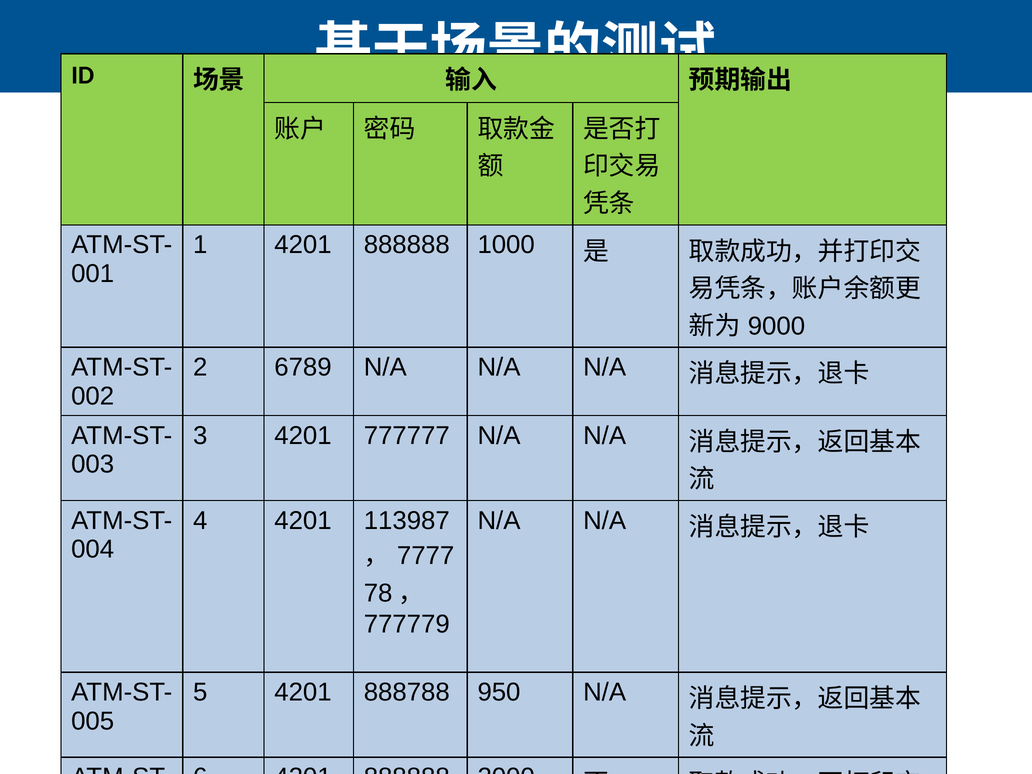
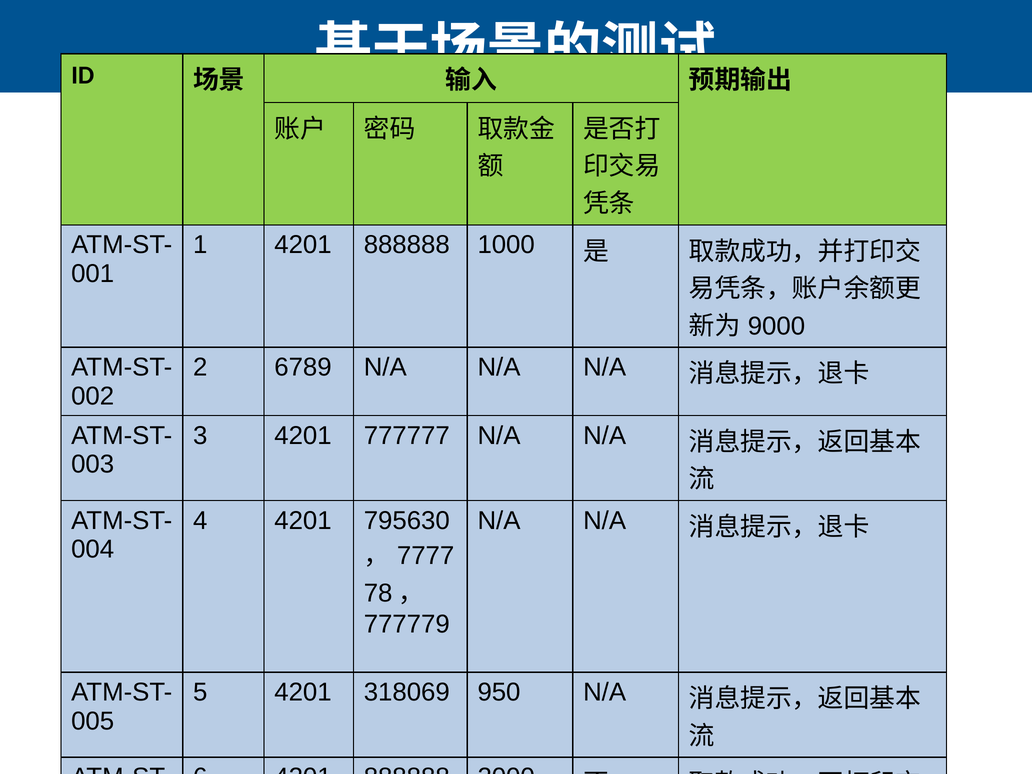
113987: 113987 -> 795630 (407, 521)
888788: 888788 -> 318069 (407, 692)
